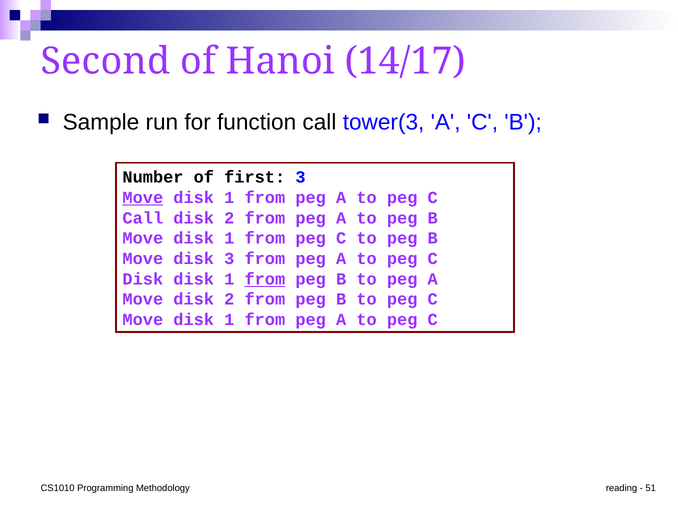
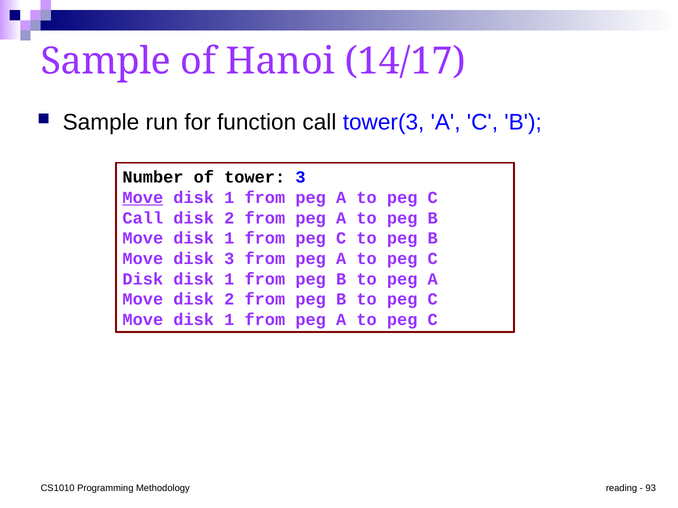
Second: Second -> Sample (106, 61)
first: first -> tower (255, 178)
from underline: present -> none (265, 279)
51: 51 -> 93 (651, 489)
